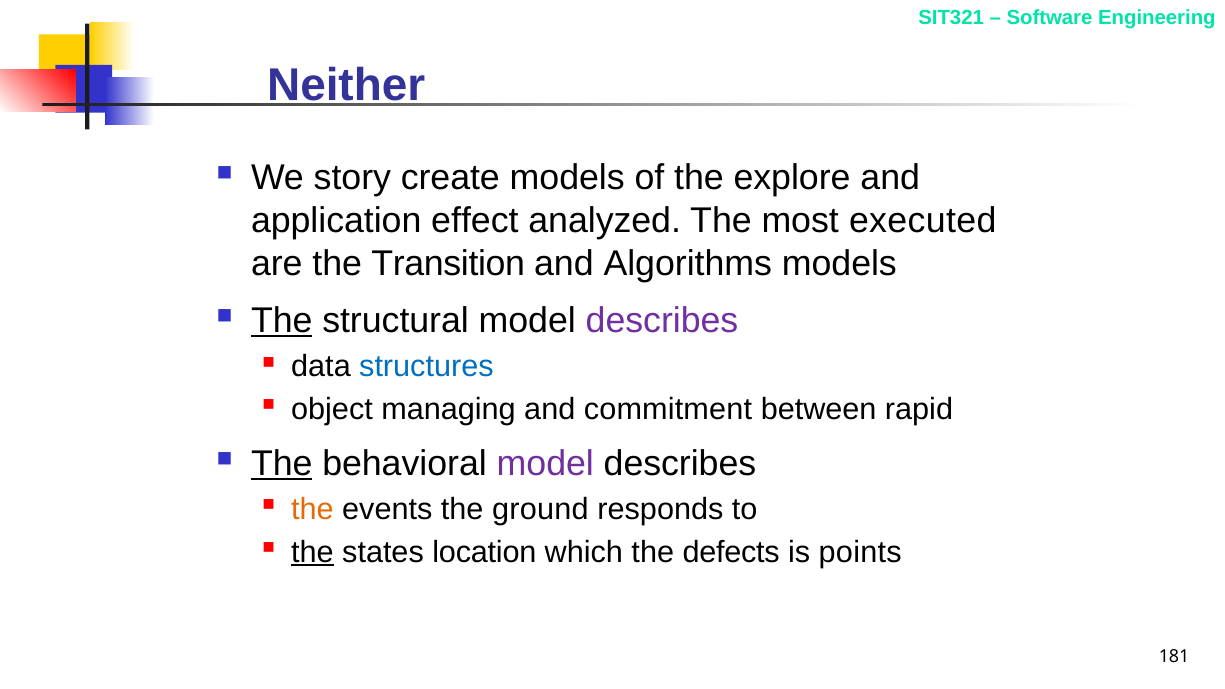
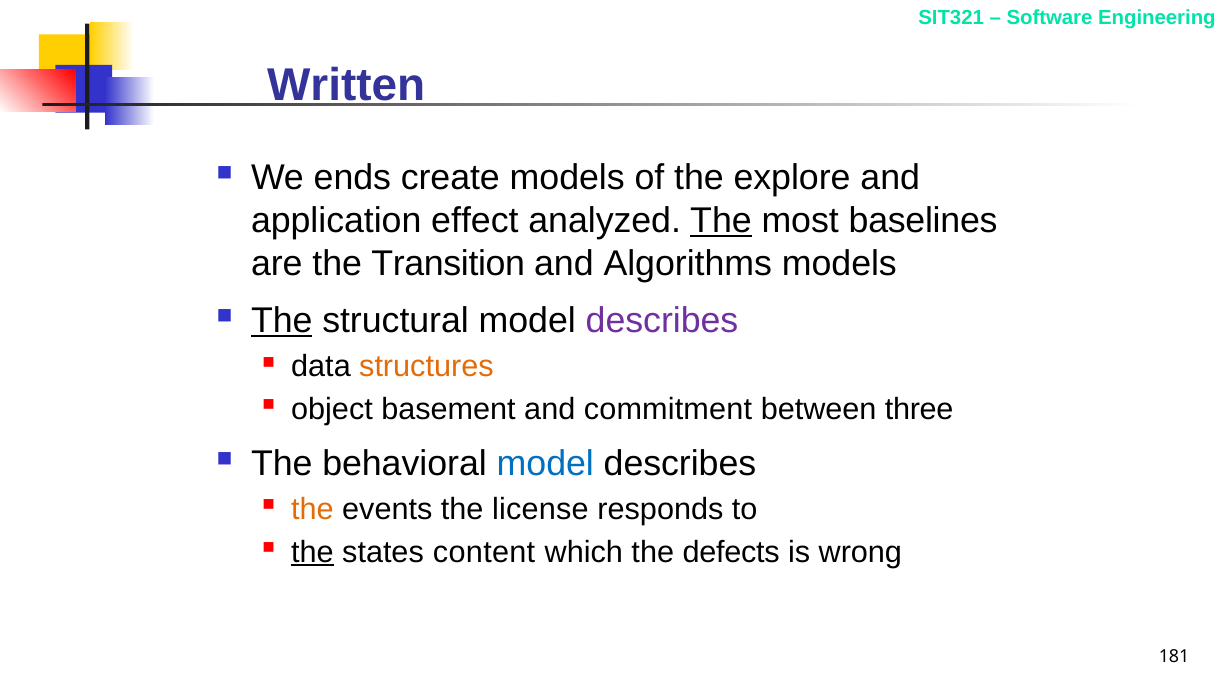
Neither: Neither -> Written (346, 86)
story: story -> ends (352, 178)
The underline: none -> present (721, 221)
executed: executed -> baselines (923, 221)
structures colour: blue -> orange (426, 366)
managing: managing -> basement (449, 409)
rapid: rapid -> three (919, 409)
The underline: present -> none (282, 464)
model colour: purple -> blue (545, 464)
ground: ground -> license (540, 509)
location: location -> content (484, 552)
points: points -> wrong (860, 552)
